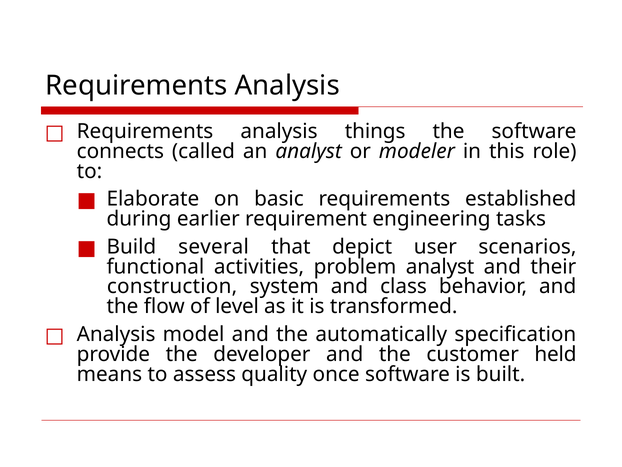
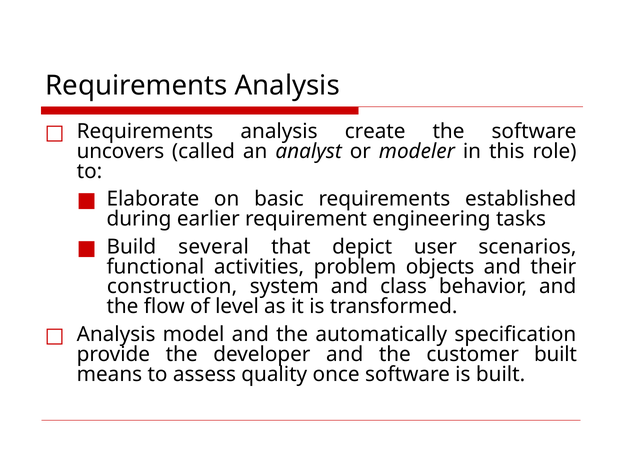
things: things -> create (375, 131)
connects: connects -> uncovers (120, 151)
problem analyst: analyst -> objects (440, 266)
customer held: held -> built (556, 354)
